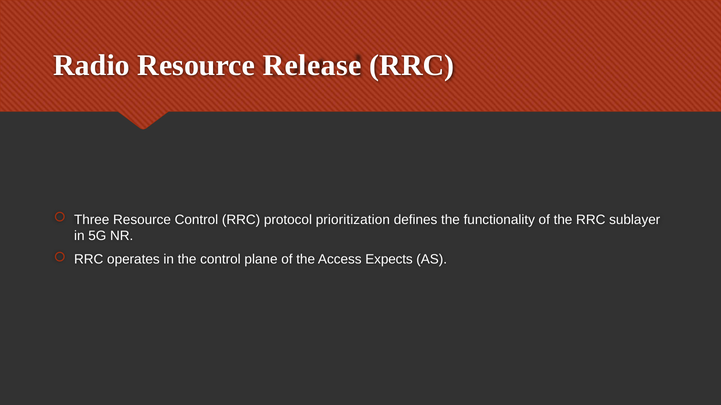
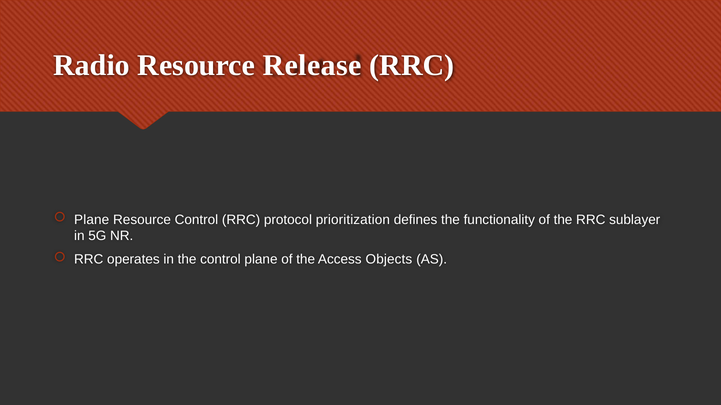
Three: Three -> Plane (92, 220)
Expects: Expects -> Objects (389, 260)
